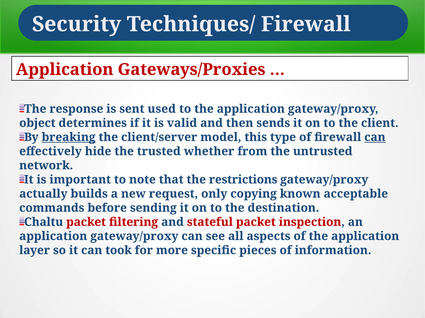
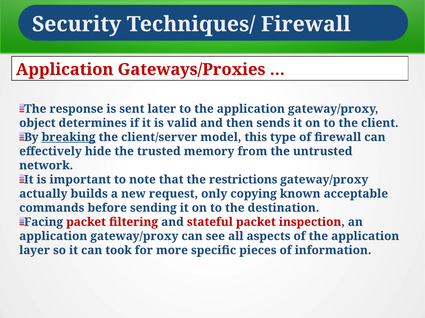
used: used -> later (162, 109)
can underline: present -> none (375, 137)
whether: whether -> memory (209, 152)
Chaltu: Chaltu -> Facing (44, 223)
